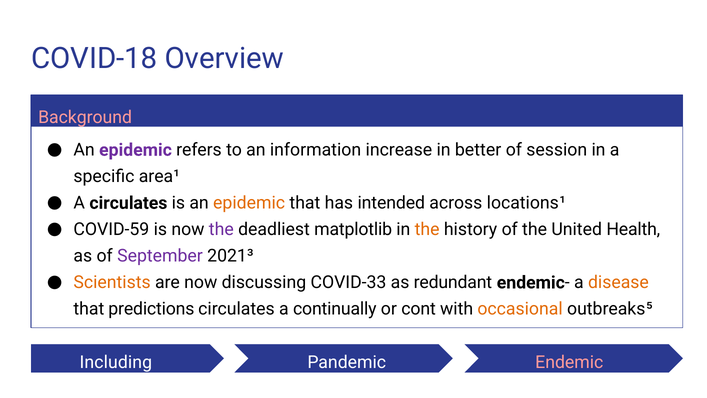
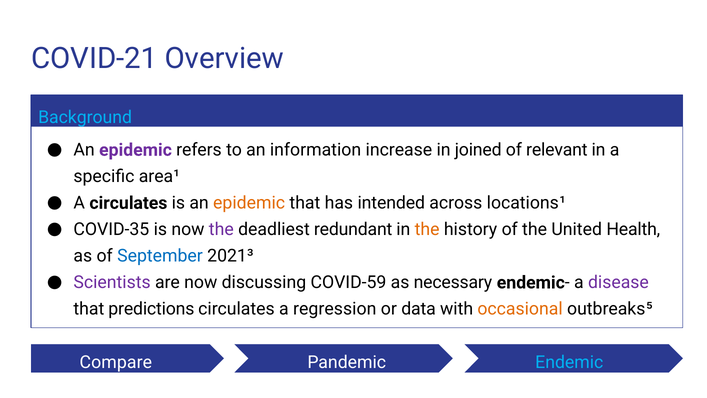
COVID-18: COVID-18 -> COVID-21 (94, 59)
Background colour: pink -> light blue (85, 117)
better: better -> joined (478, 150)
session: session -> relevant (557, 150)
COVID-59: COVID-59 -> COVID-35 (111, 229)
matplotlib: matplotlib -> redundant (353, 229)
September colour: purple -> blue (160, 256)
Scientists colour: orange -> purple (112, 282)
COVID-33: COVID-33 -> COVID-59 (348, 282)
redundant: redundant -> necessary (453, 282)
disease colour: orange -> purple (618, 282)
continually: continually -> regression (335, 309)
cont: cont -> data (419, 309)
Including: Including -> Compare (116, 362)
Endemic colour: pink -> light blue (569, 362)
